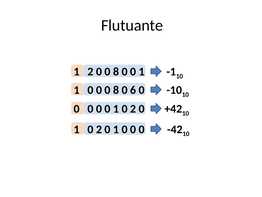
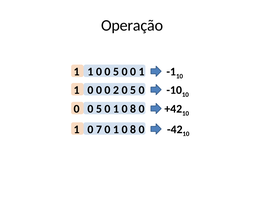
Flutuante: Flutuante -> Operação (132, 25)
1 2: 2 -> 1 (90, 72)
8: 8 -> 5 (116, 72)
0 0 0 8: 8 -> 2 (116, 90)
6: 6 -> 5 (133, 90)
0: 0 -> 5 (99, 109)
2: 2 -> 8 (133, 109)
2: 2 -> 7 (99, 129)
0: 0 -> 8 (133, 129)
